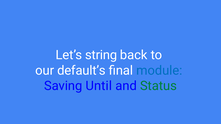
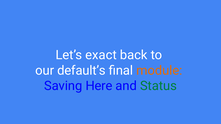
string: string -> exact (101, 55)
module colour: blue -> orange (159, 71)
Until: Until -> Here (99, 86)
